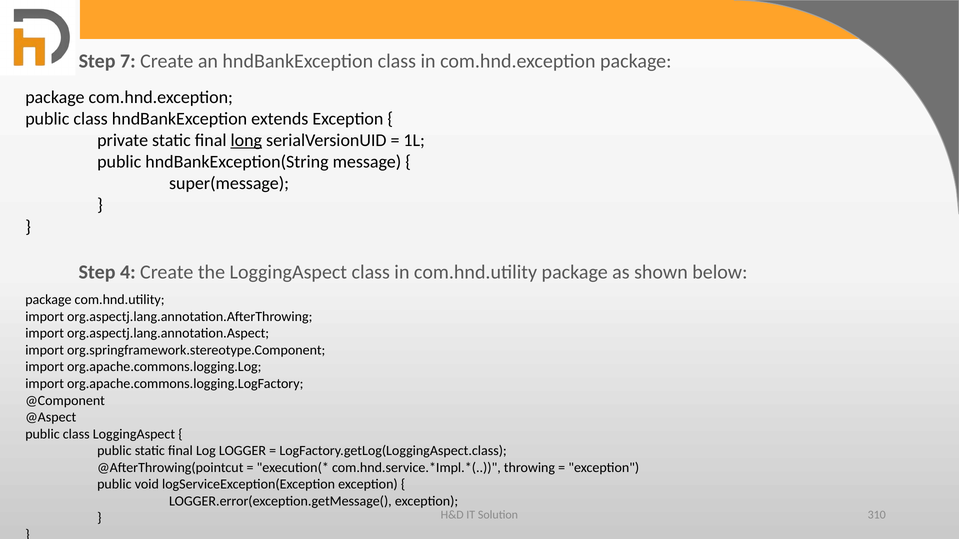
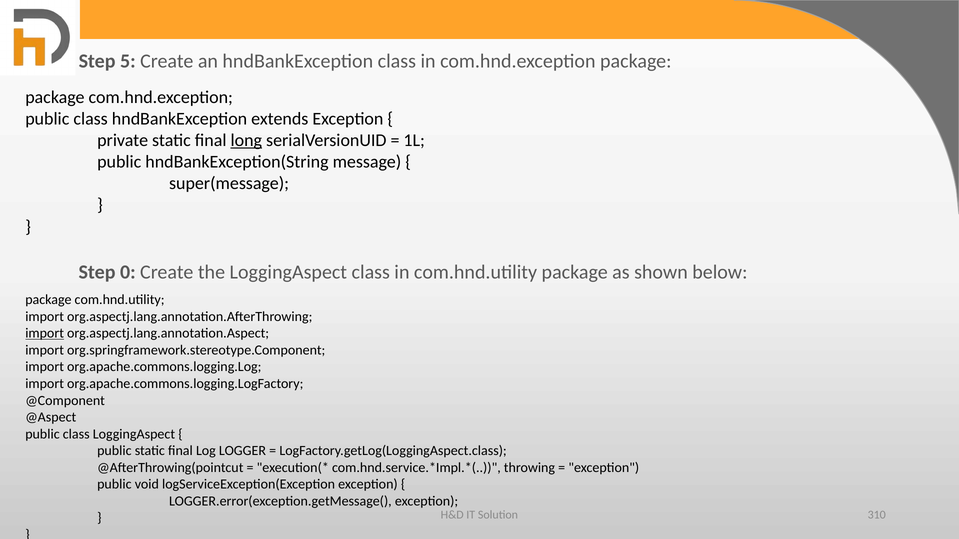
7: 7 -> 5 (128, 61)
4: 4 -> 0 (128, 273)
import underline: none -> present (45, 334)
